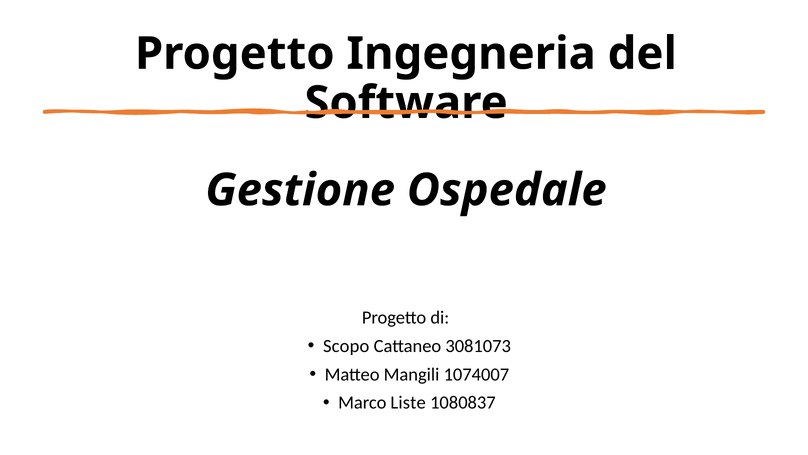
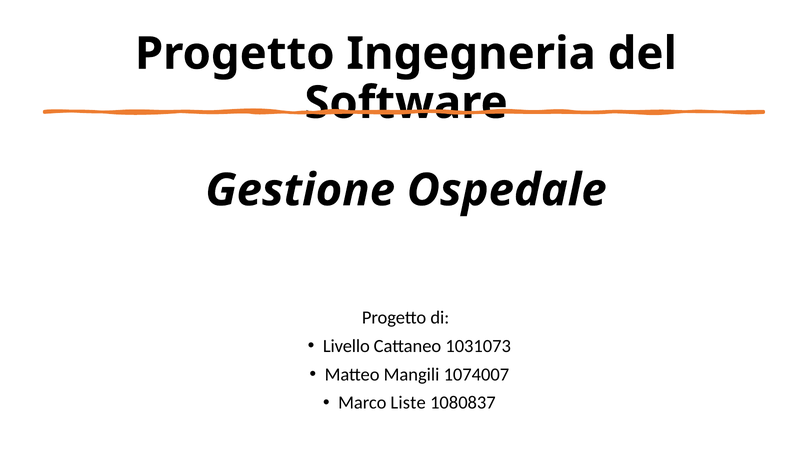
Scopo: Scopo -> Livello (346, 346)
3081073: 3081073 -> 1031073 (478, 346)
